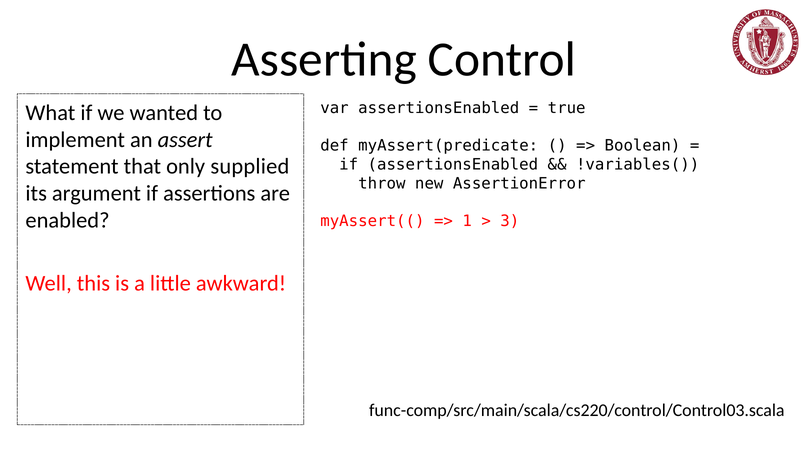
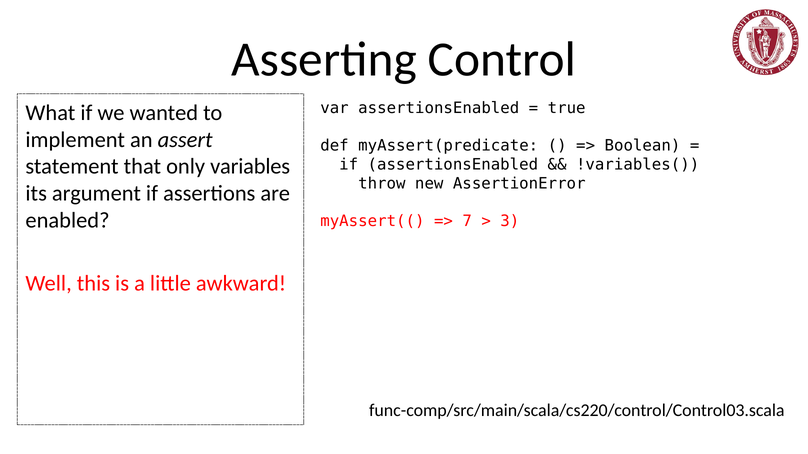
supplied: supplied -> variables (250, 167)
1: 1 -> 7 (467, 221)
